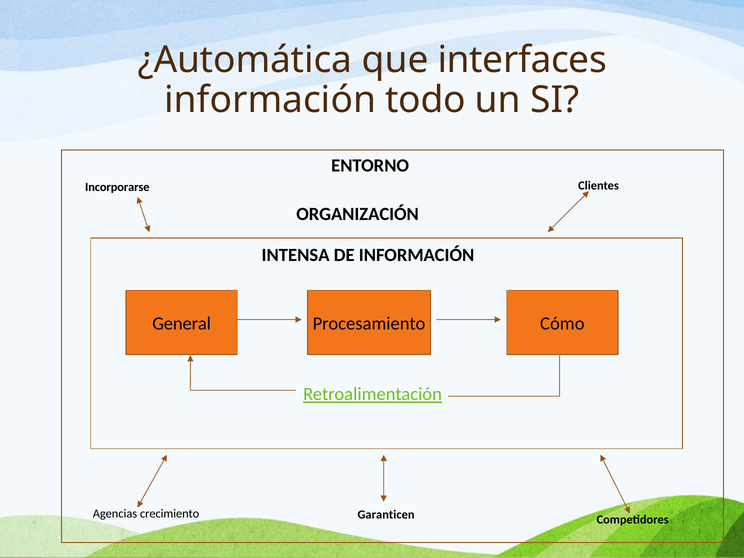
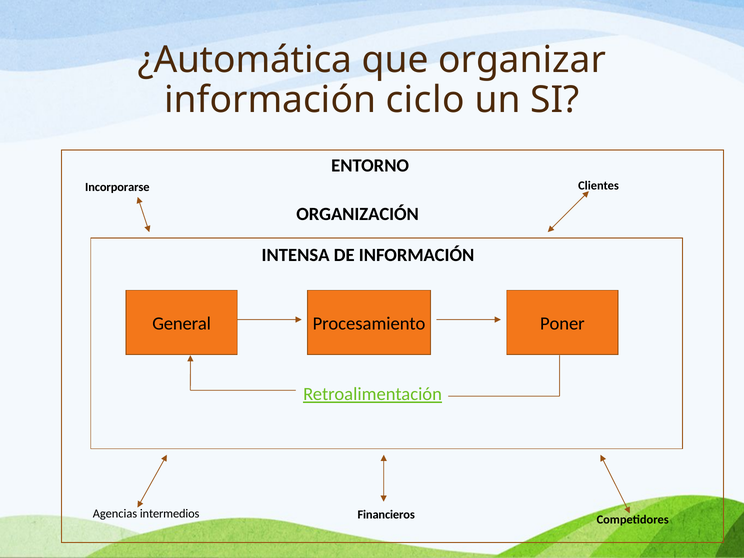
interfaces: interfaces -> organizar (522, 60)
todo: todo -> ciclo (425, 100)
Cómo: Cómo -> Poner (562, 324)
crecimiento: crecimiento -> intermedios (170, 514)
Garanticen: Garanticen -> Financieros (386, 515)
